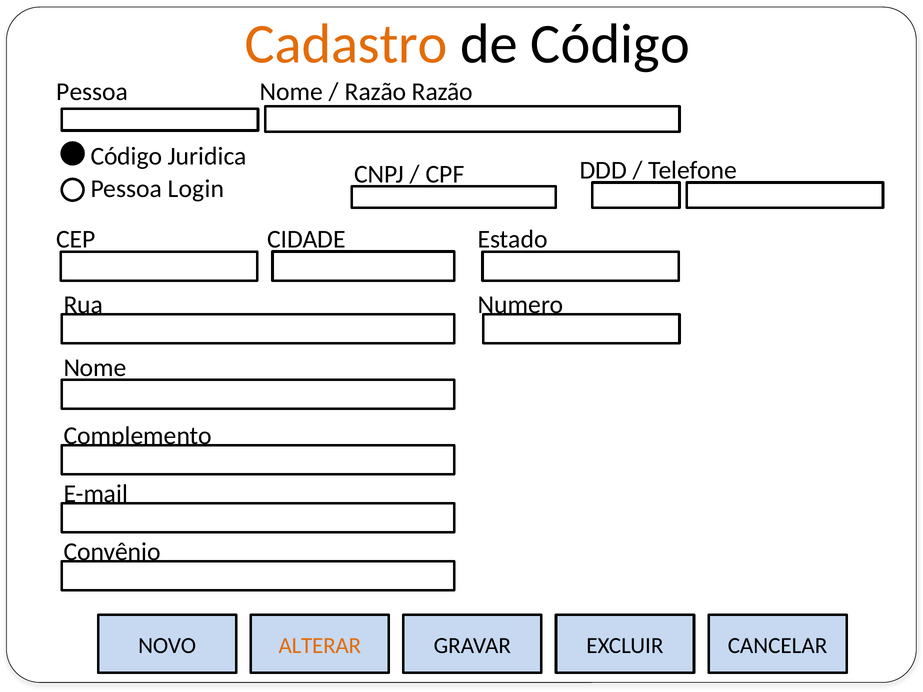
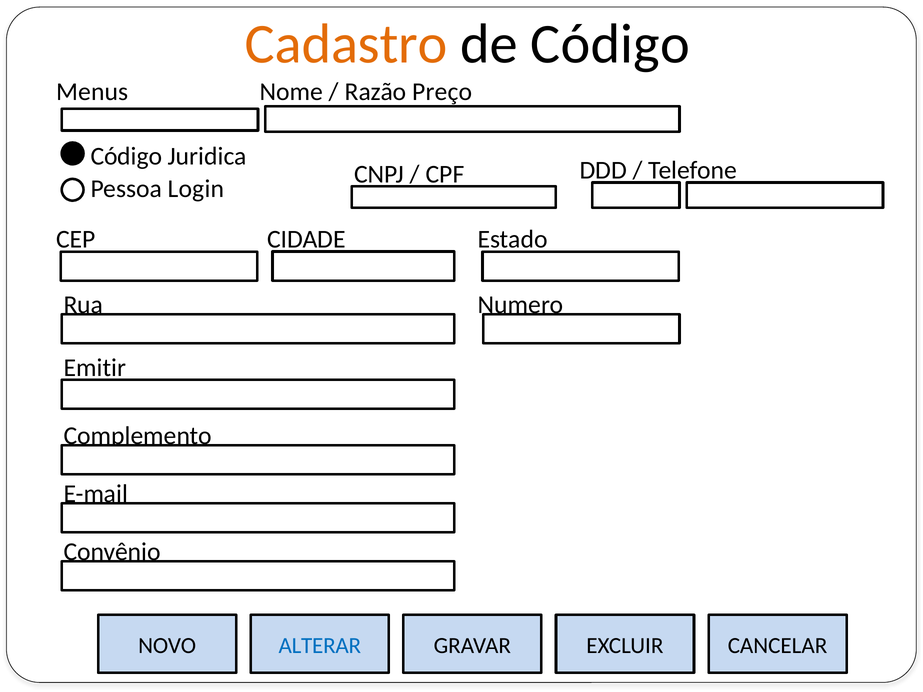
Pessoa: Pessoa -> Menus (92, 92)
Razão Razão: Razão -> Preço (442, 92)
Nome: Nome -> Emitir (95, 368)
ALTERAR colour: orange -> blue (320, 646)
